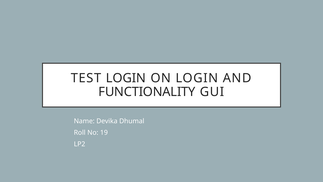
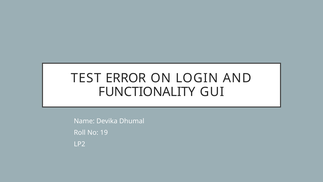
TEST LOGIN: LOGIN -> ERROR (126, 78)
